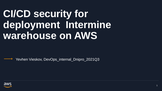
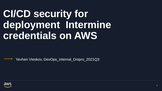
warehouse: warehouse -> credentials (30, 36)
